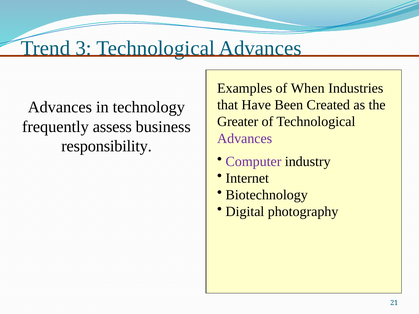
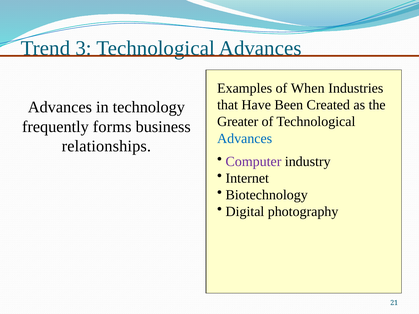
assess: assess -> forms (112, 127)
Advances colour: purple -> blue (245, 139)
responsibility: responsibility -> relationships (106, 146)
